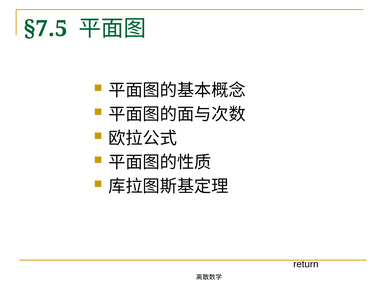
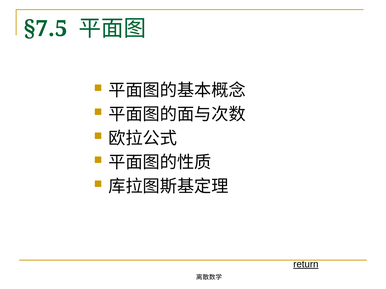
return underline: none -> present (306, 265)
